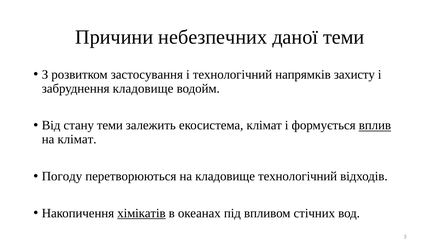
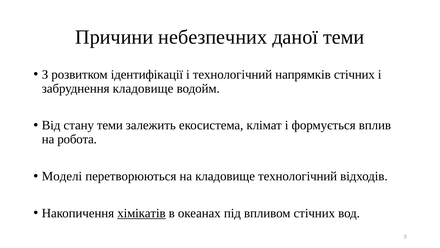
застосування: застосування -> ідентифікації (147, 74)
напрямків захисту: захисту -> стічних (354, 74)
вплив underline: present -> none (375, 125)
на клімат: клімат -> робота (77, 139)
Погоду: Погоду -> Моделі (62, 176)
